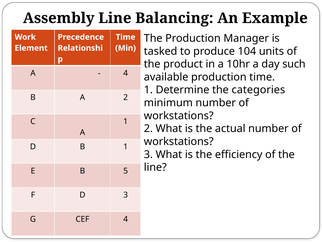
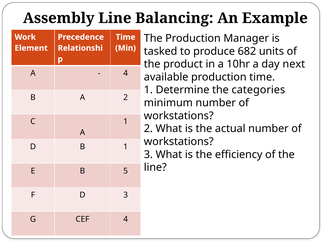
104: 104 -> 682 (247, 51)
such: such -> next (294, 64)
